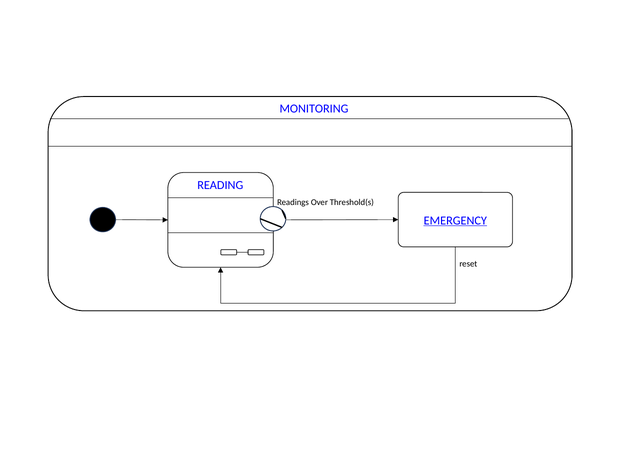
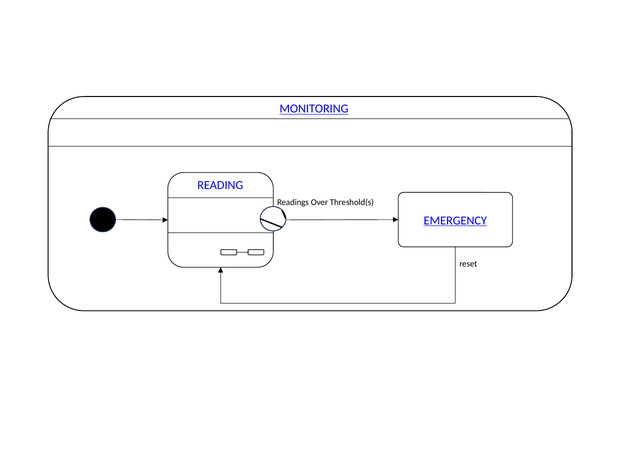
MONITORING underline: none -> present (314, 109)
